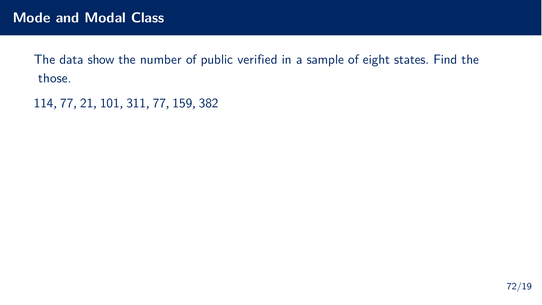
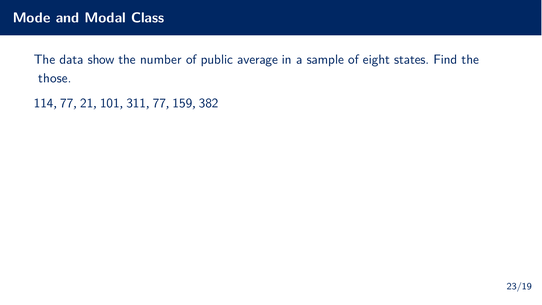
verified: verified -> average (258, 60)
72/19: 72/19 -> 23/19 (519, 286)
